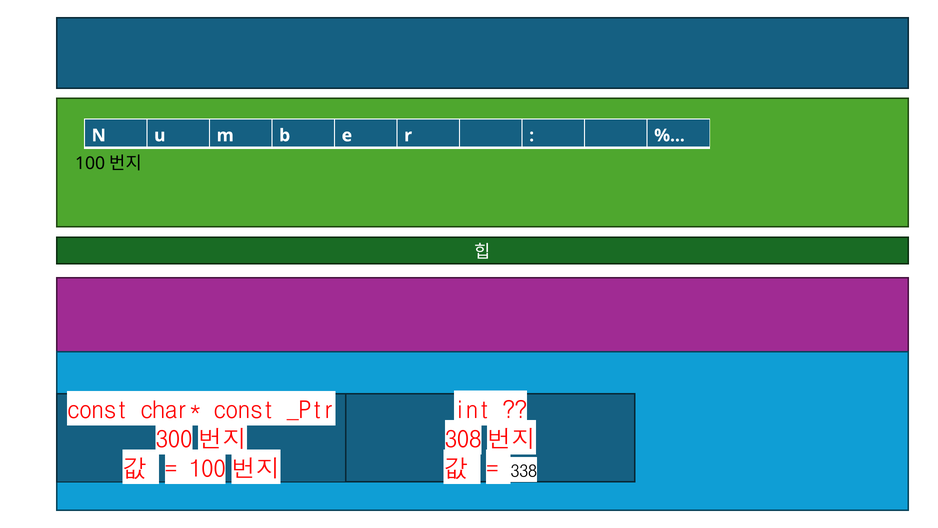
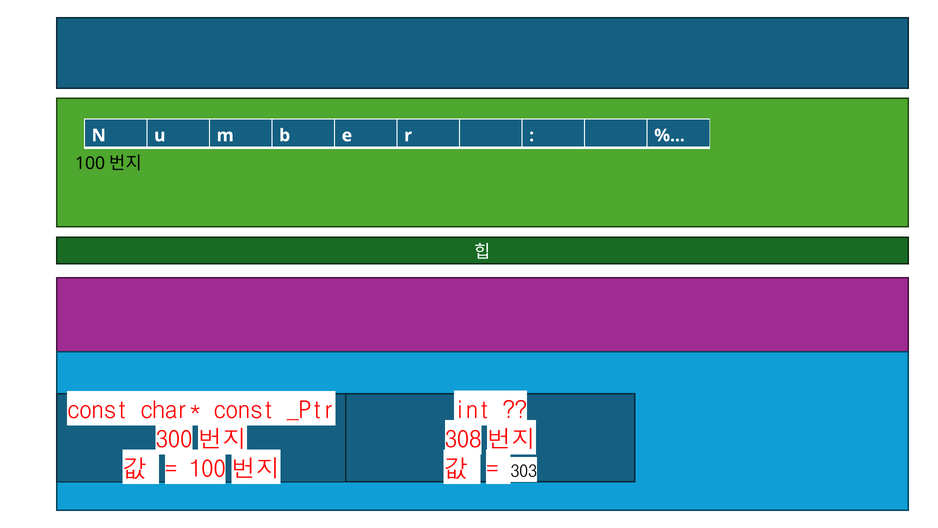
338: 338 -> 303 (524, 471)
